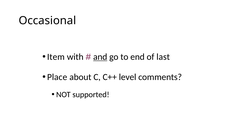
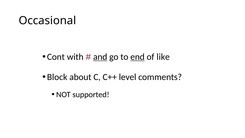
Item: Item -> Cont (56, 57)
end underline: none -> present (137, 57)
last: last -> like (163, 57)
Place: Place -> Block (57, 77)
